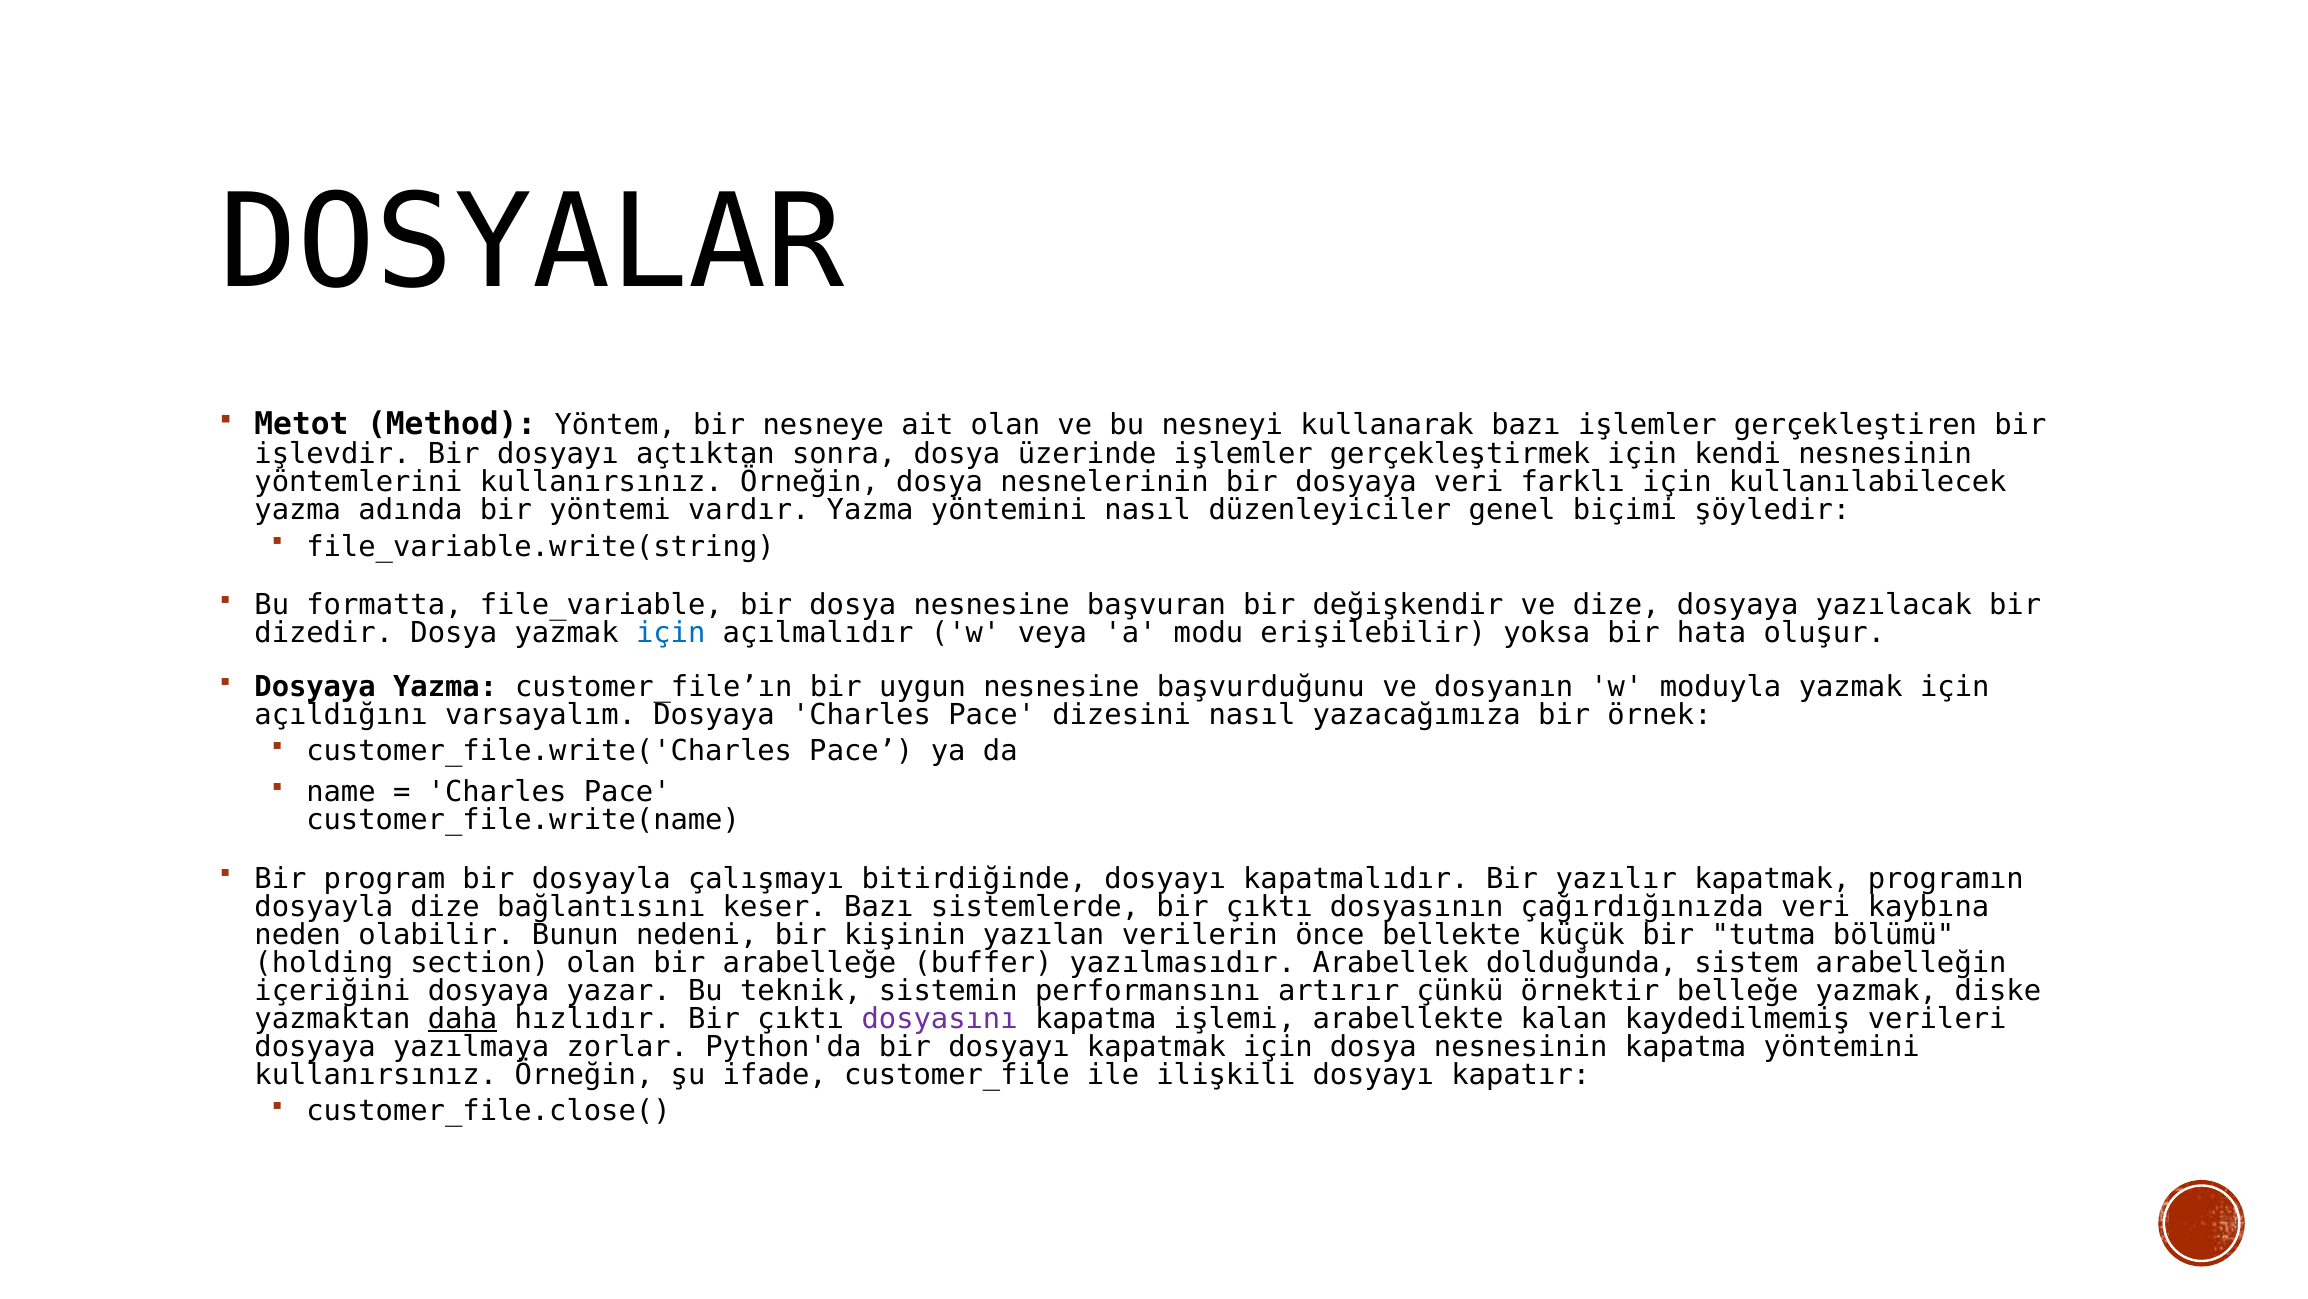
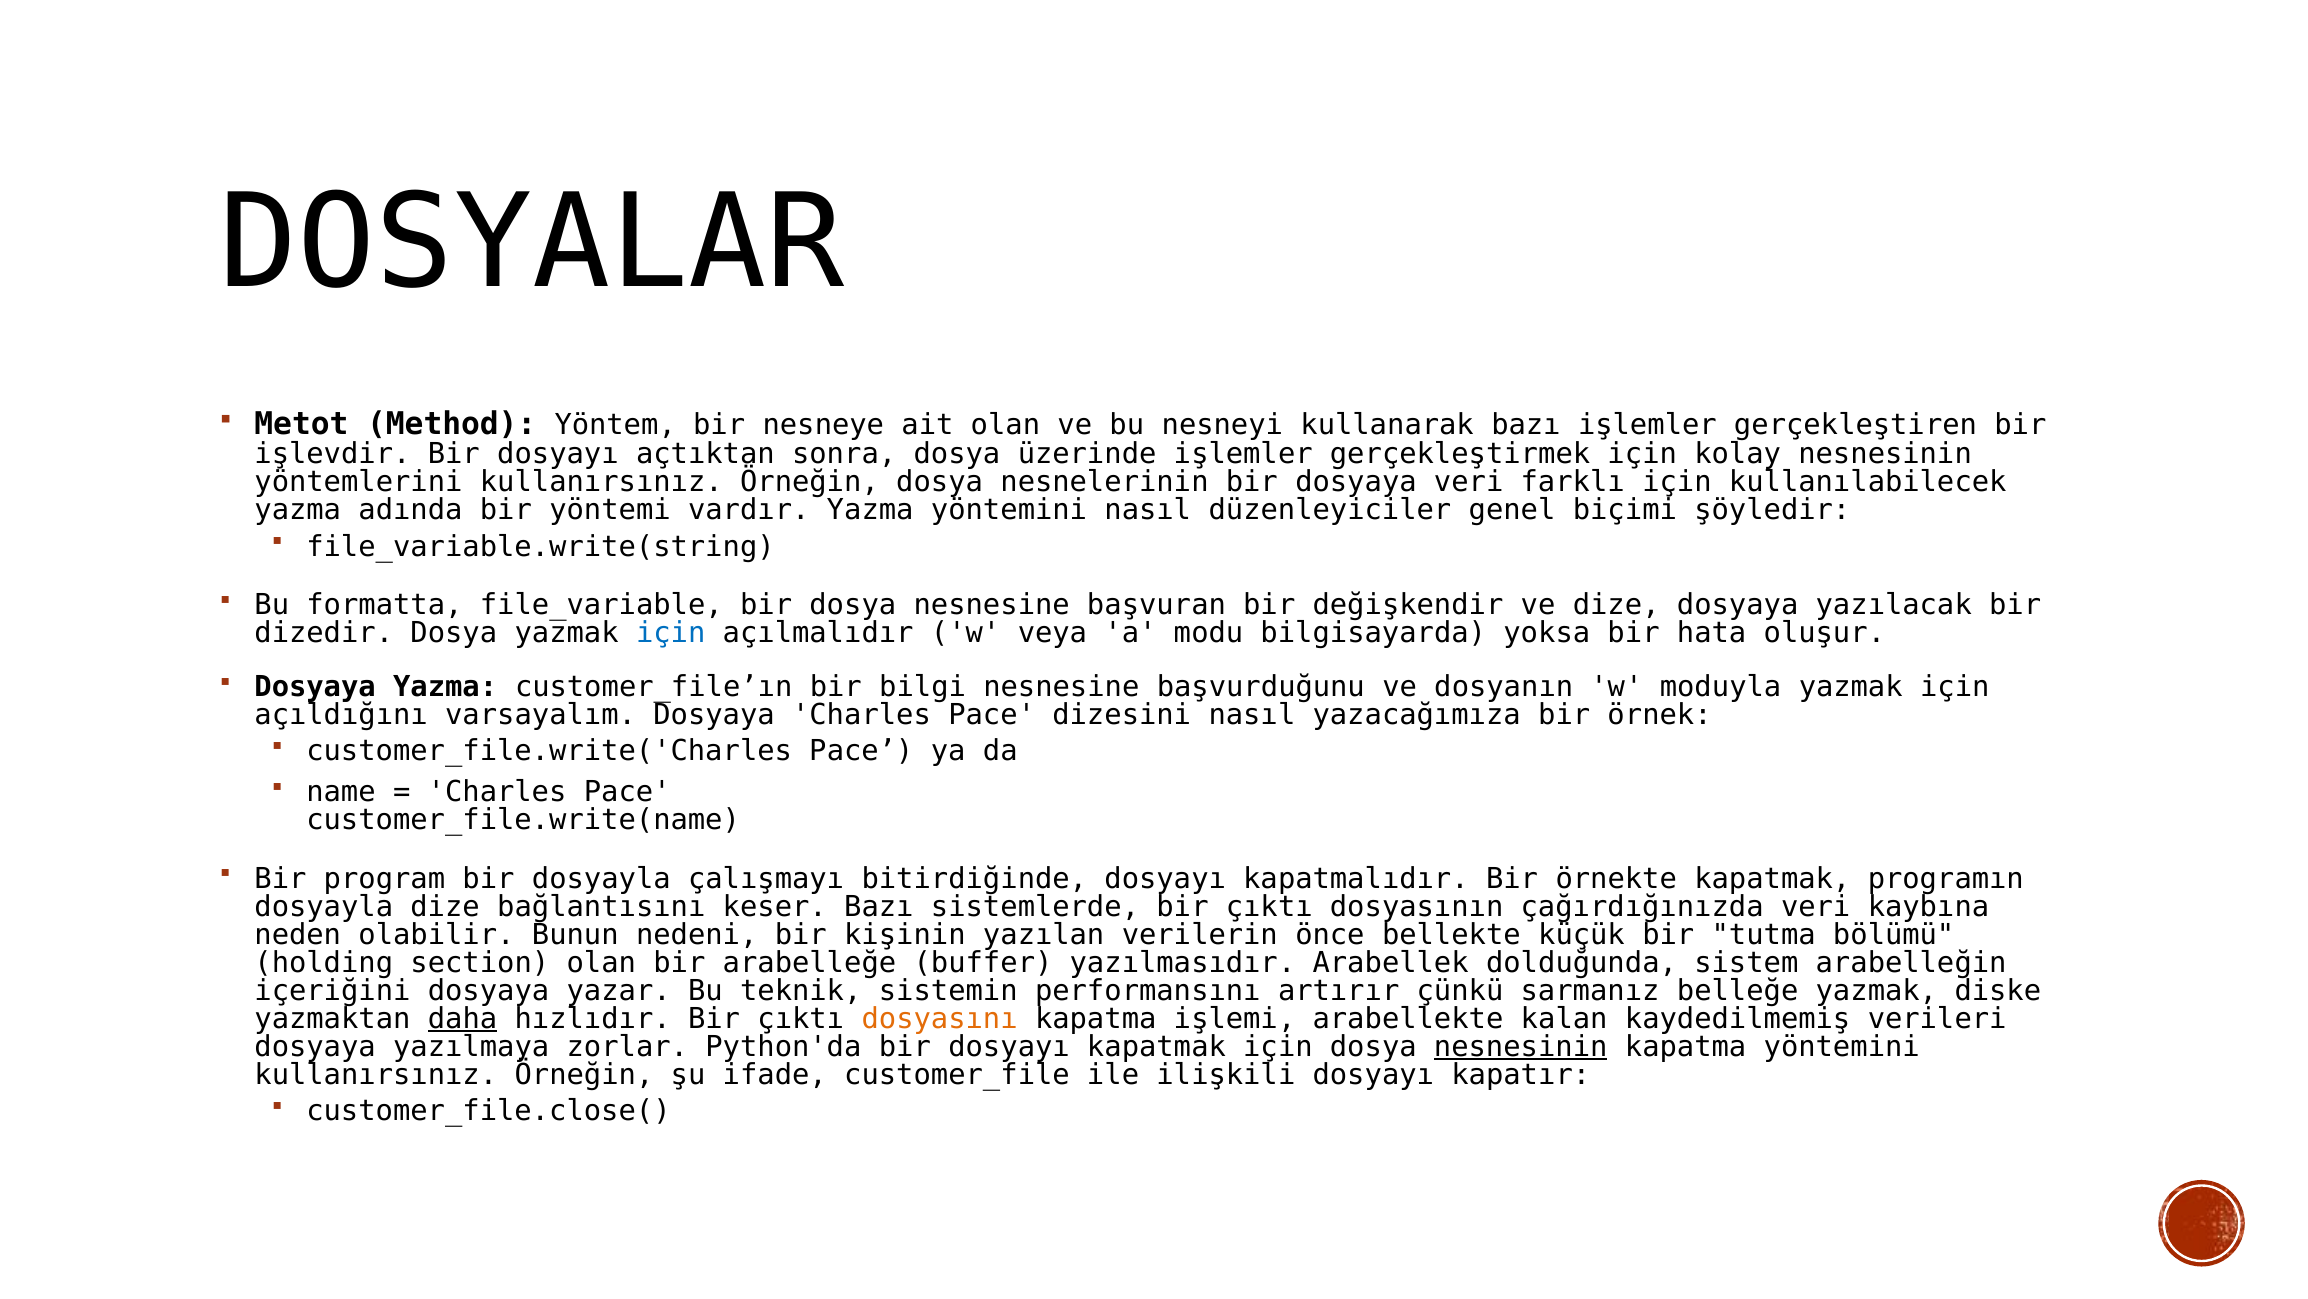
kendi: kendi -> kolay (1738, 454)
erişilebilir: erişilebilir -> bilgisayarda (1373, 632)
uygun: uygun -> bilgi (923, 686)
yazılır: yazılır -> örnekte (1616, 878)
örnektir: örnektir -> sarmanız (1590, 990)
dosyasını colour: purple -> orange (940, 1018)
nesnesinin underline: none -> present (1521, 1046)
